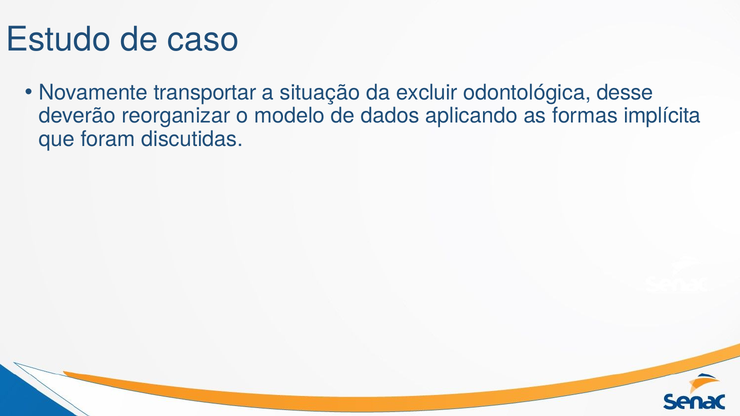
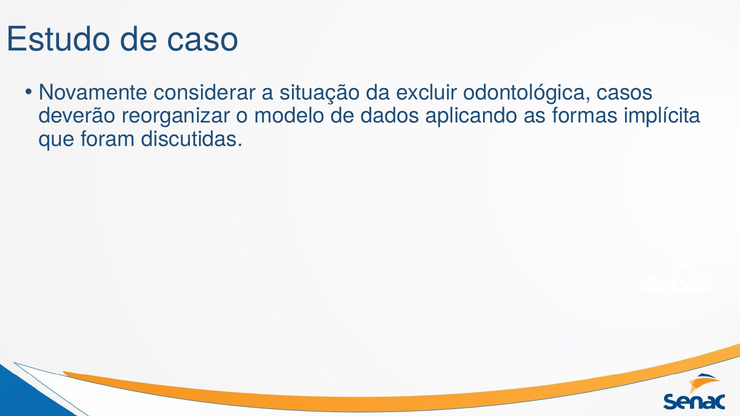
transportar: transportar -> considerar (205, 93)
desse: desse -> casos (625, 93)
